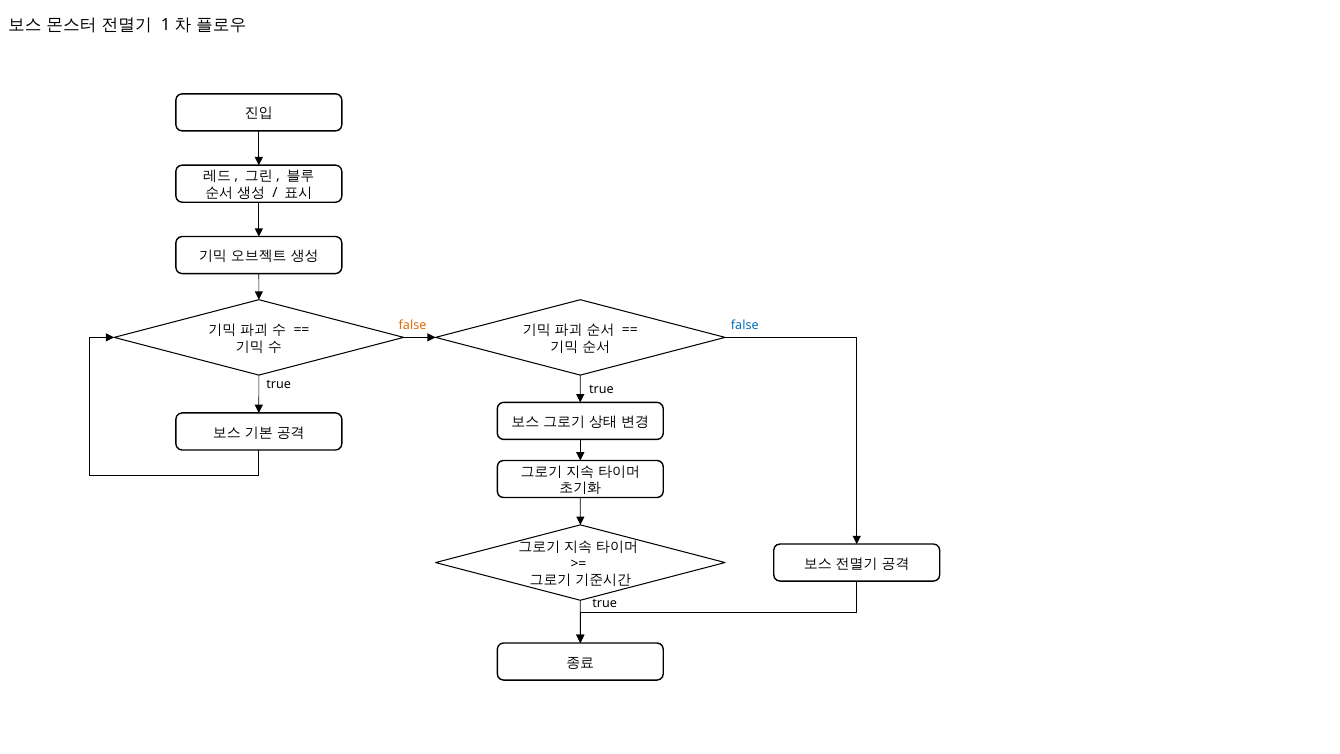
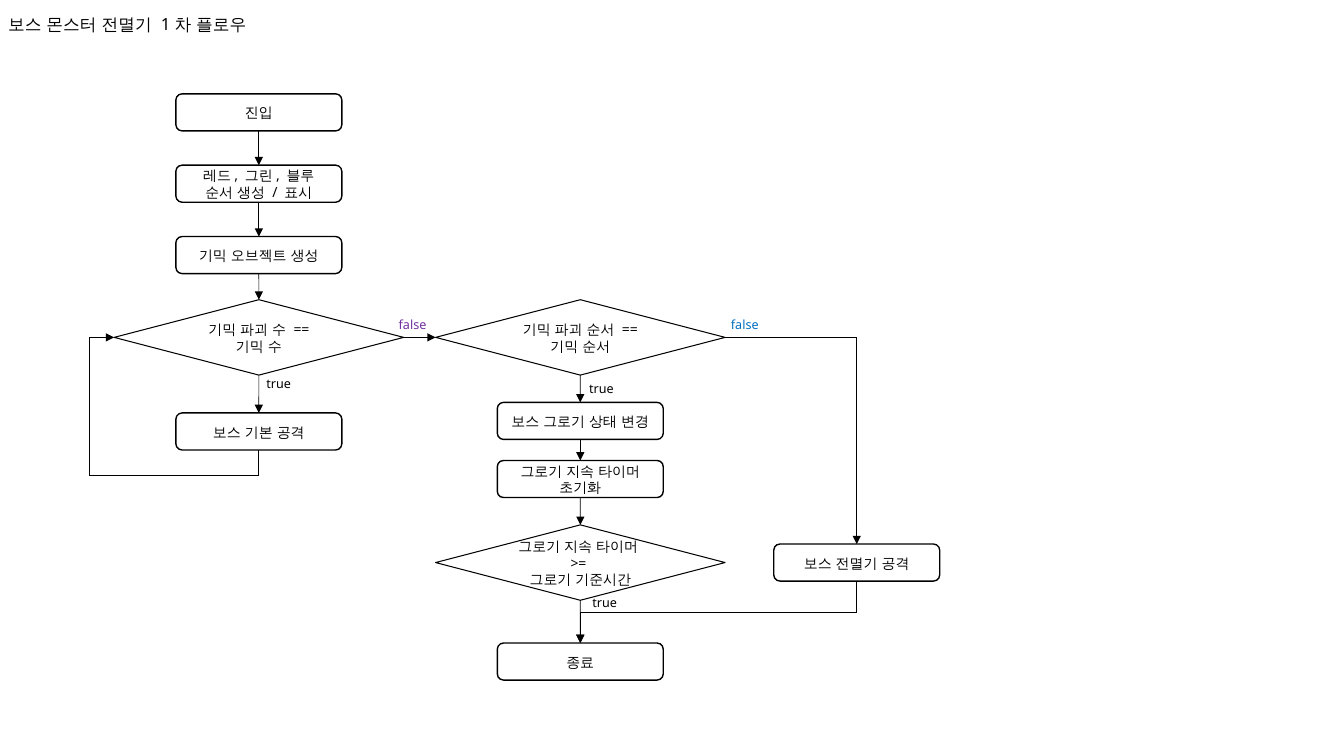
false colour: orange -> purple (413, 325)
